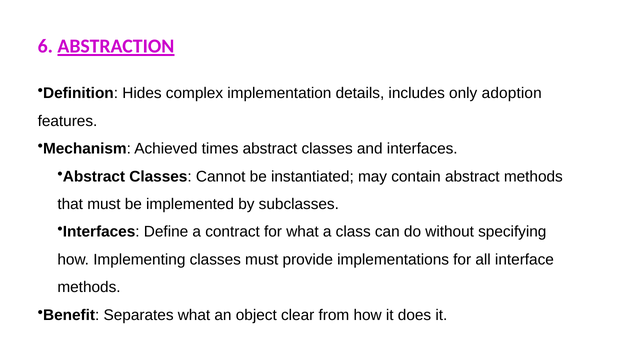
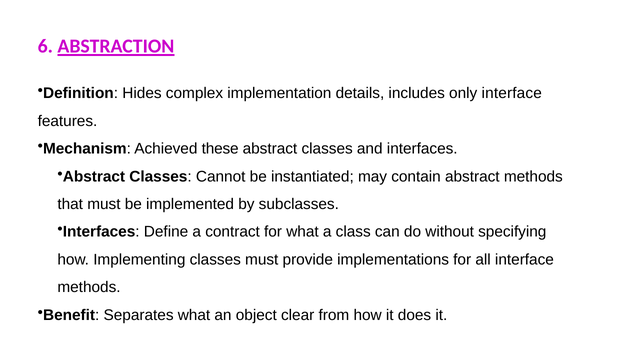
only adoption: adoption -> interface (512, 93)
times: times -> these (220, 149)
